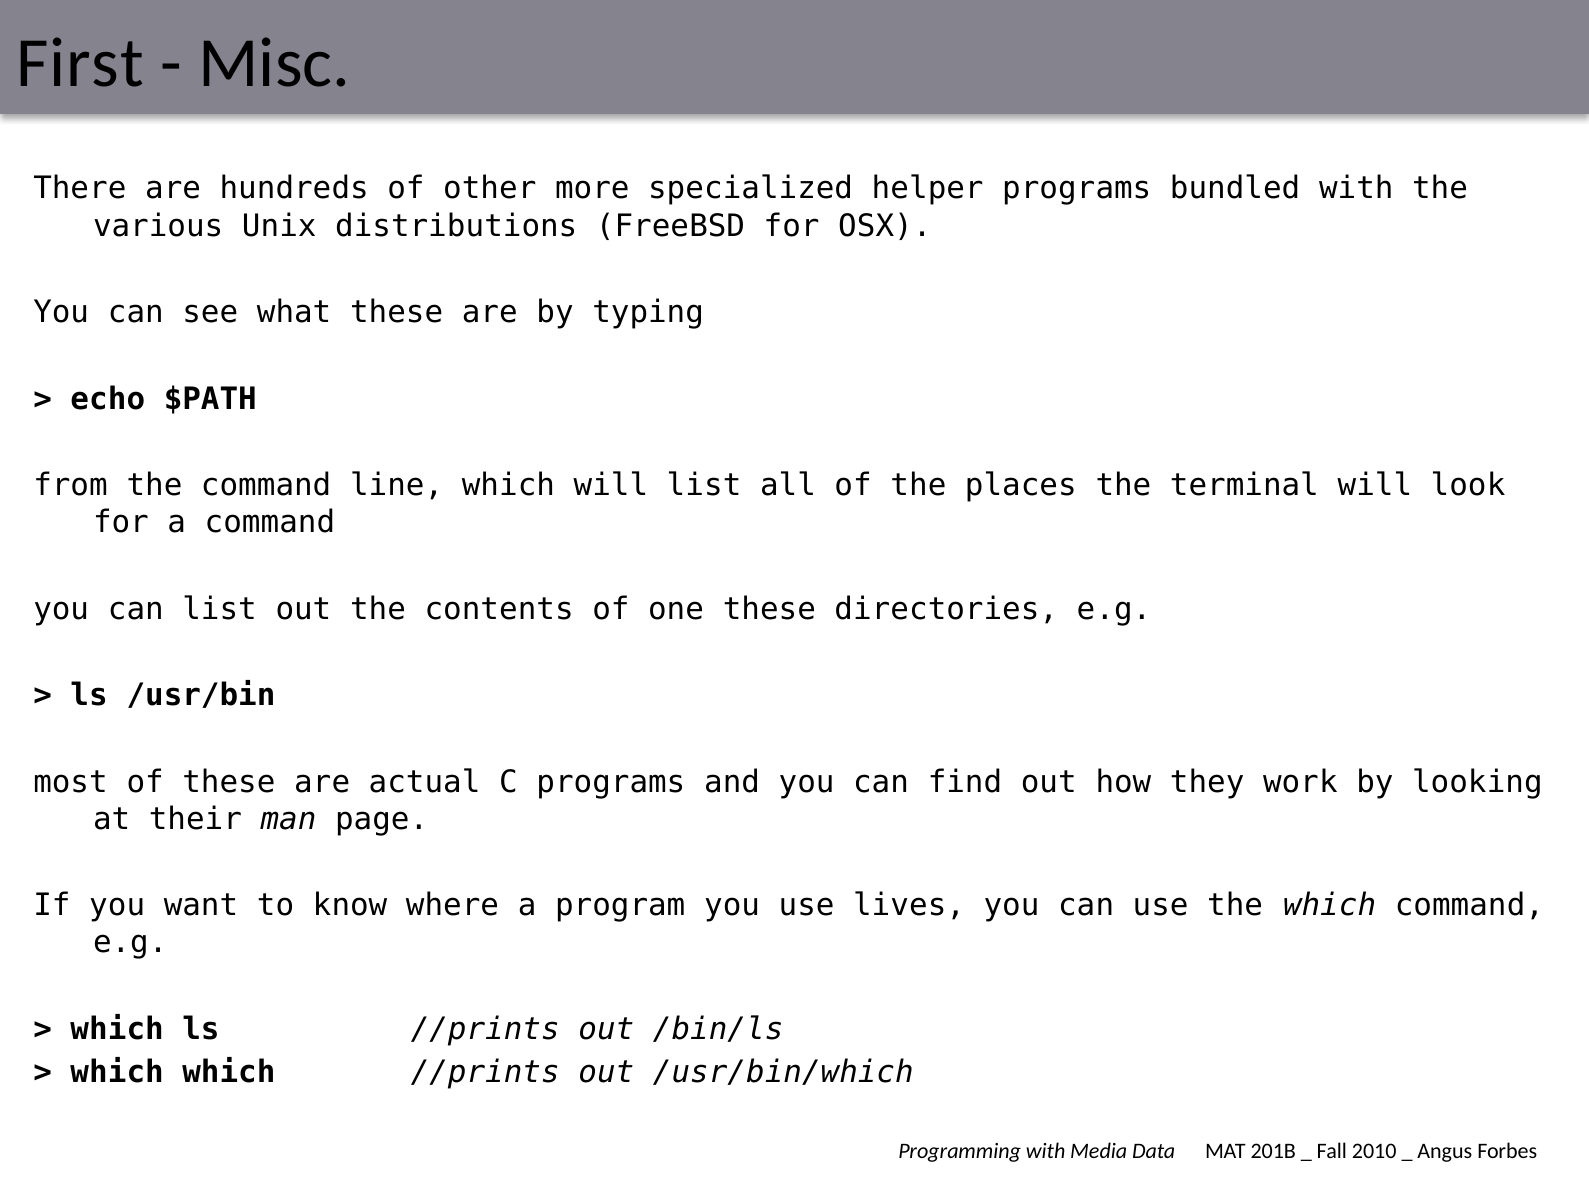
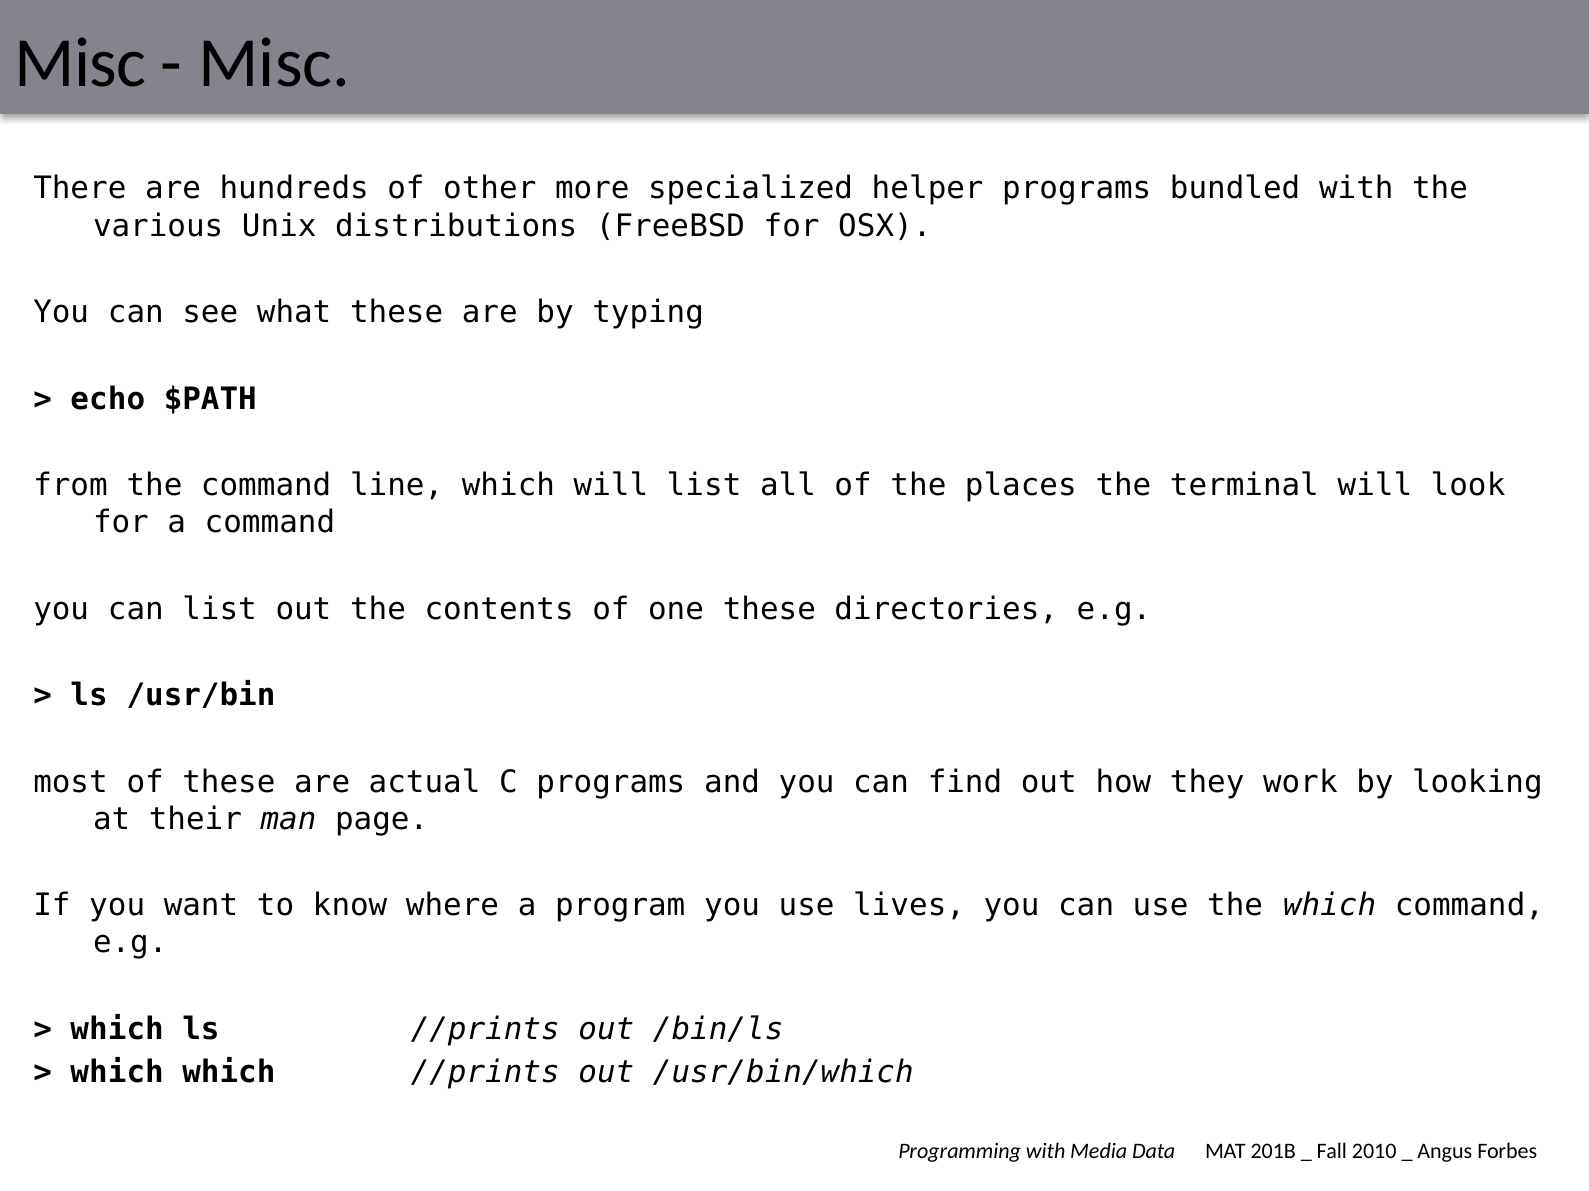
First: First -> Misc (81, 63)
